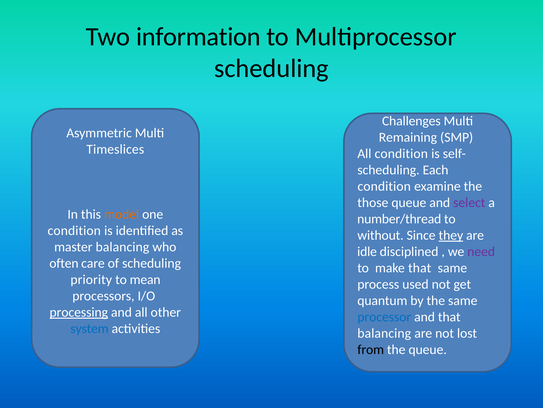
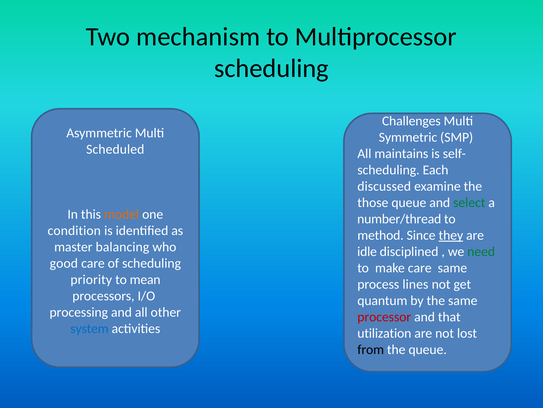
information: information -> mechanism (198, 37)
Remaining: Remaining -> Symmetric (408, 137)
Timeslices: Timeslices -> Scheduled (115, 149)
All condition: condition -> maintains (401, 153)
condition: condition -> discussed (384, 186)
select colour: purple -> green (469, 202)
without: without -> method (381, 235)
need colour: purple -> green (481, 251)
often: often -> good (64, 263)
make that: that -> care (420, 267)
used: used -> lines (415, 284)
processing underline: present -> none (79, 312)
processor colour: blue -> red (384, 316)
balancing: balancing -> utilization (384, 333)
